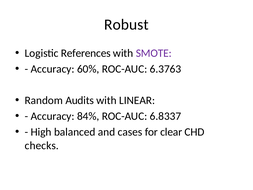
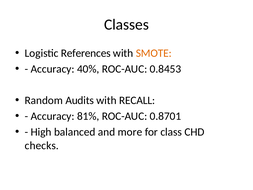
Robust: Robust -> Classes (126, 24)
SMOTE colour: purple -> orange (154, 53)
60%: 60% -> 40% (88, 69)
6.3763: 6.3763 -> 0.8453 (165, 69)
LINEAR: LINEAR -> RECALL (137, 100)
84%: 84% -> 81% (88, 116)
6.8337: 6.8337 -> 0.8701 (165, 116)
cases: cases -> more (130, 132)
clear: clear -> class (171, 132)
